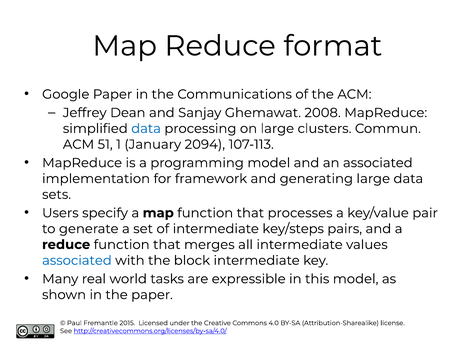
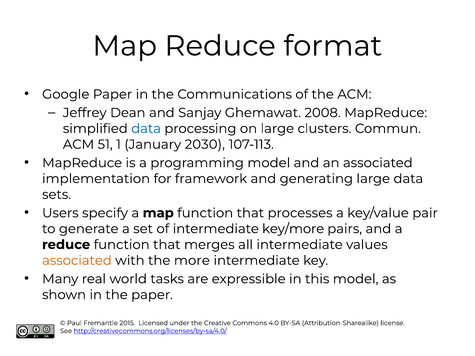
2094: 2094 -> 2030 (205, 145)
key/steps: key/steps -> key/more (293, 229)
associated colour: blue -> orange (77, 261)
block: block -> more (192, 261)
